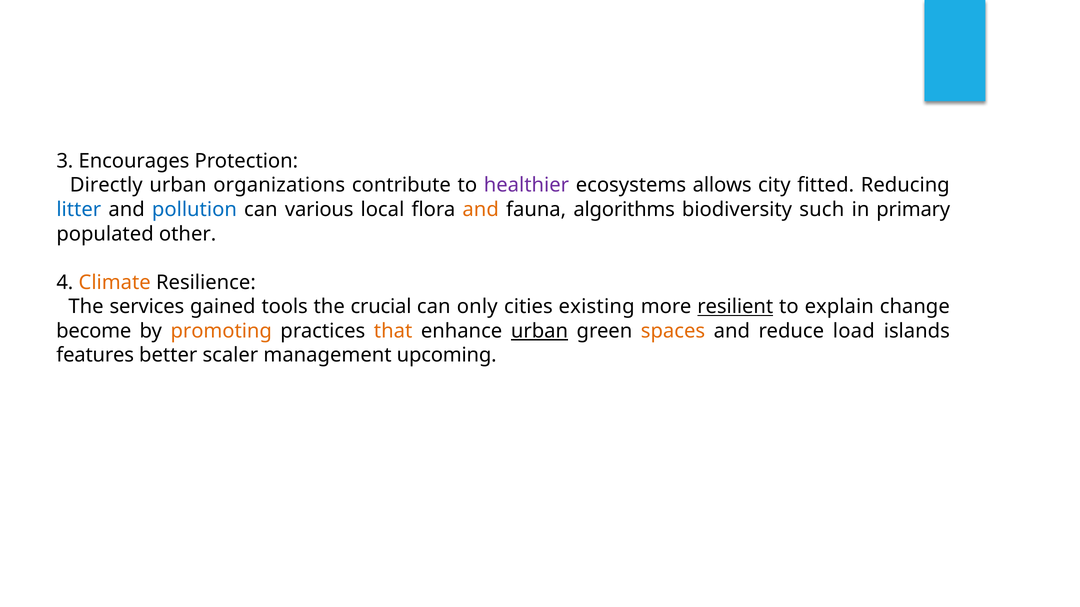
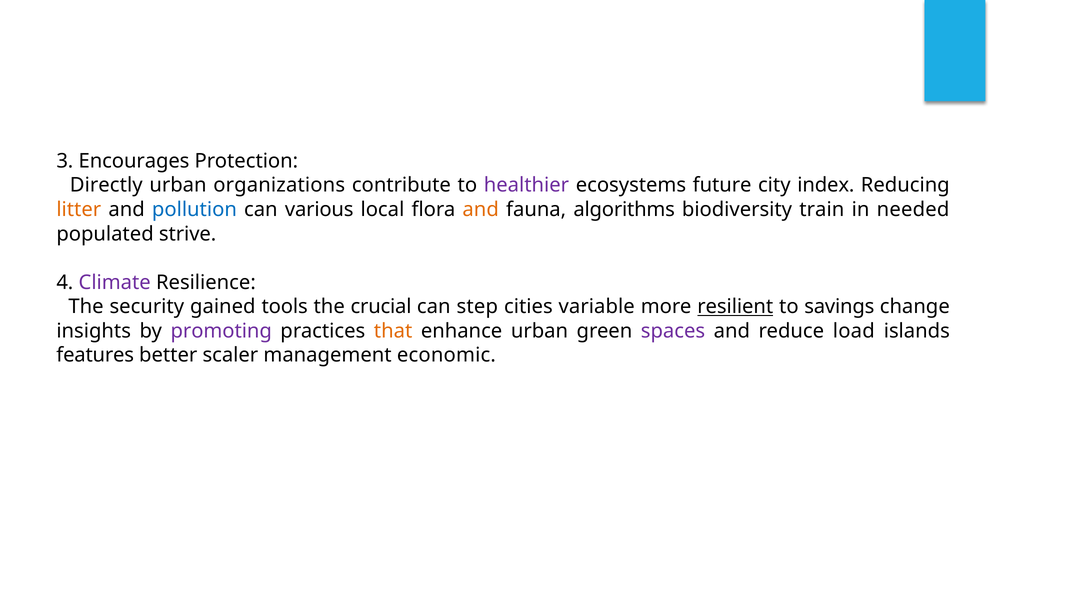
allows: allows -> future (722, 185)
fitted: fitted -> index (826, 185)
litter colour: blue -> orange (79, 210)
such: such -> train (822, 210)
primary: primary -> needed (913, 210)
other: other -> strive (188, 234)
Climate colour: orange -> purple (115, 283)
services: services -> security (147, 307)
only: only -> step (477, 307)
existing: existing -> variable (597, 307)
explain: explain -> savings (839, 307)
become: become -> insights (94, 331)
promoting colour: orange -> purple (221, 331)
urban underline: present -> none (539, 331)
spaces colour: orange -> purple (673, 331)
upcoming: upcoming -> economic (446, 356)
